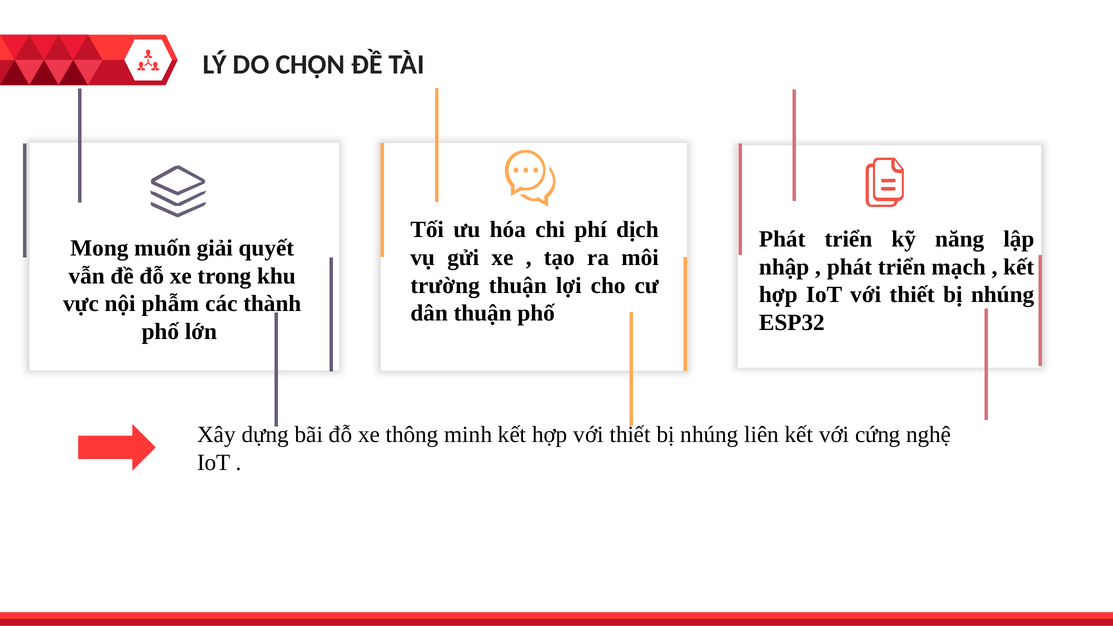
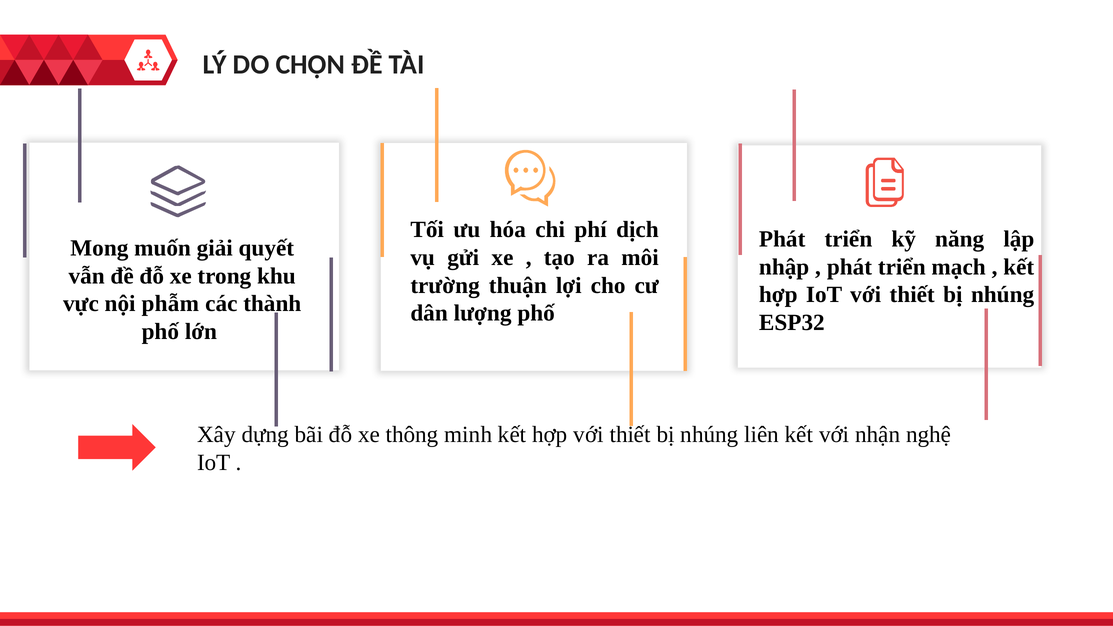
dân thuận: thuận -> lượng (483, 313)
cứng: cứng -> nhận (878, 435)
